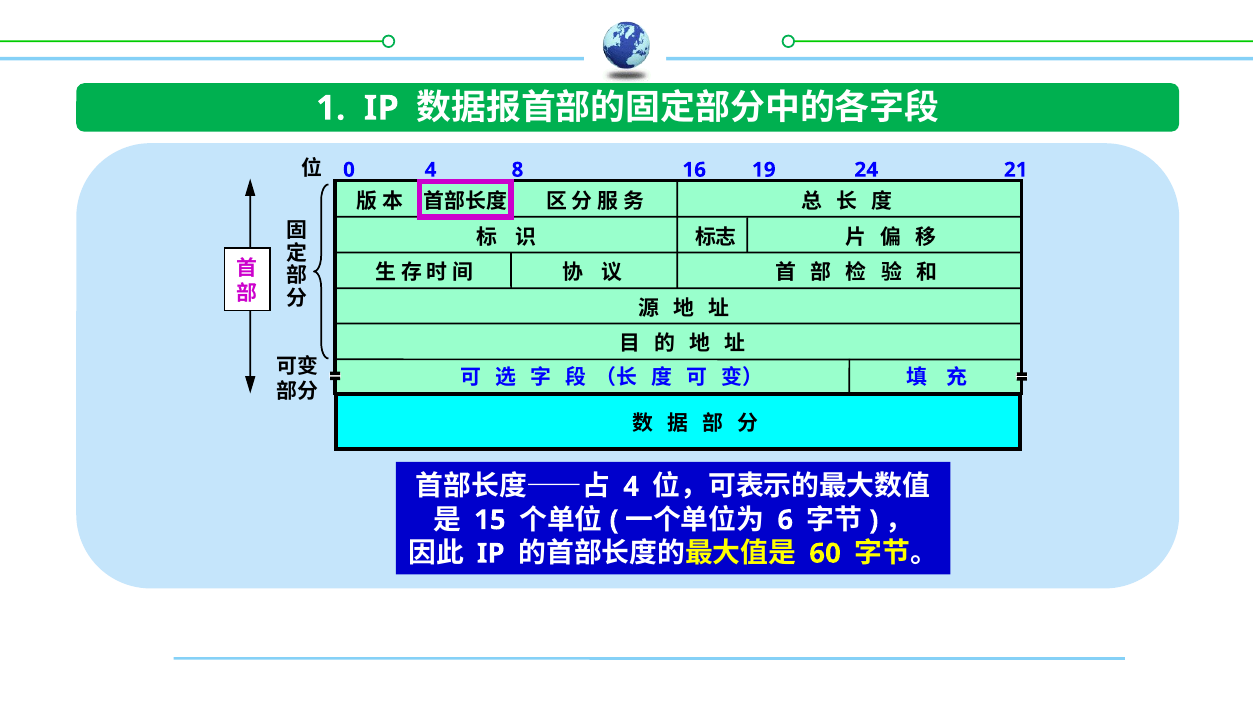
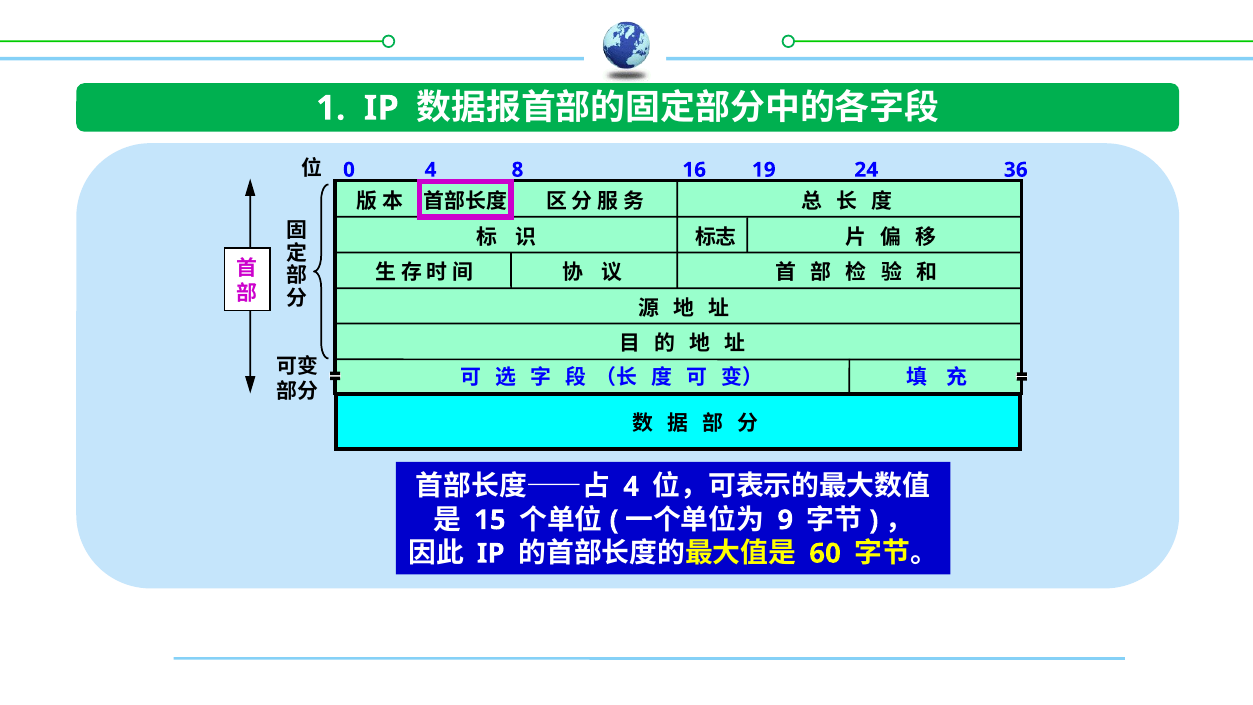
21: 21 -> 36 (1016, 170)
6: 6 -> 9 (785, 520)
